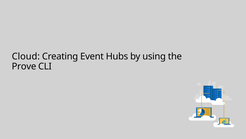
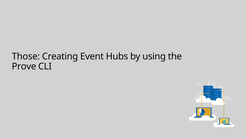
Cloud: Cloud -> Those (26, 56)
